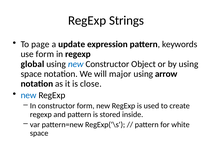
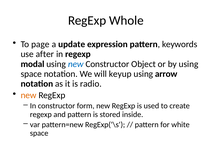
Strings: Strings -> Whole (126, 21)
use form: form -> after (45, 54)
global: global -> modal (33, 64)
major: major -> keyup (120, 74)
close: close -> radio (91, 84)
new colour: blue -> orange (29, 95)
